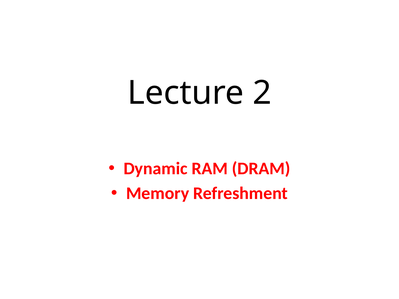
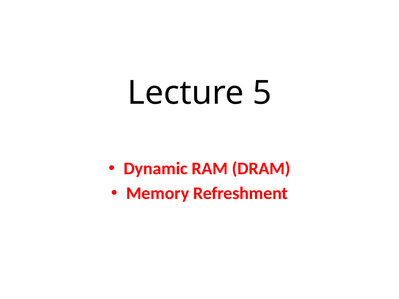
2: 2 -> 5 (262, 93)
